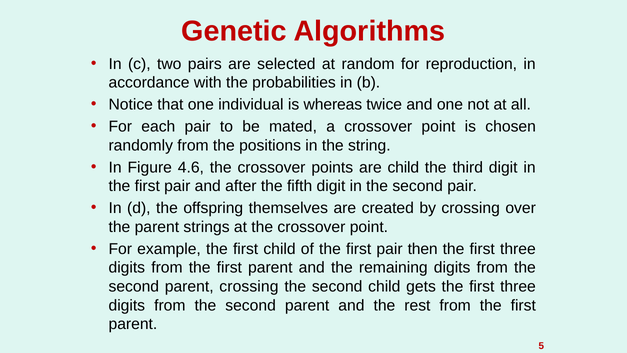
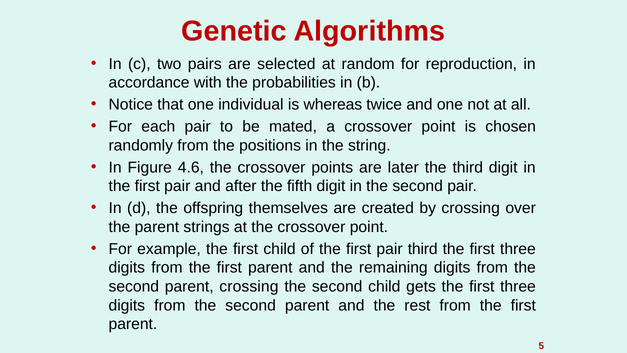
are child: child -> later (403, 167)
pair then: then -> third (423, 249)
